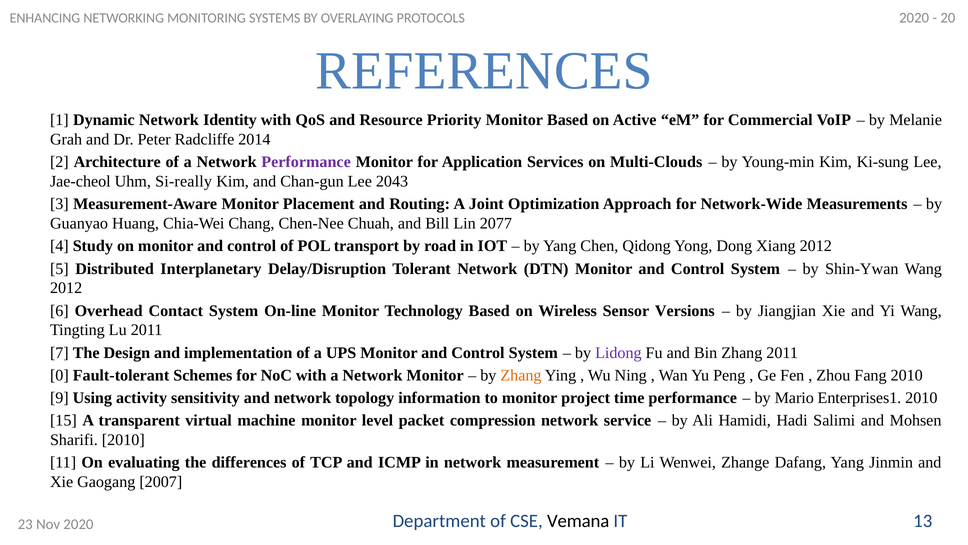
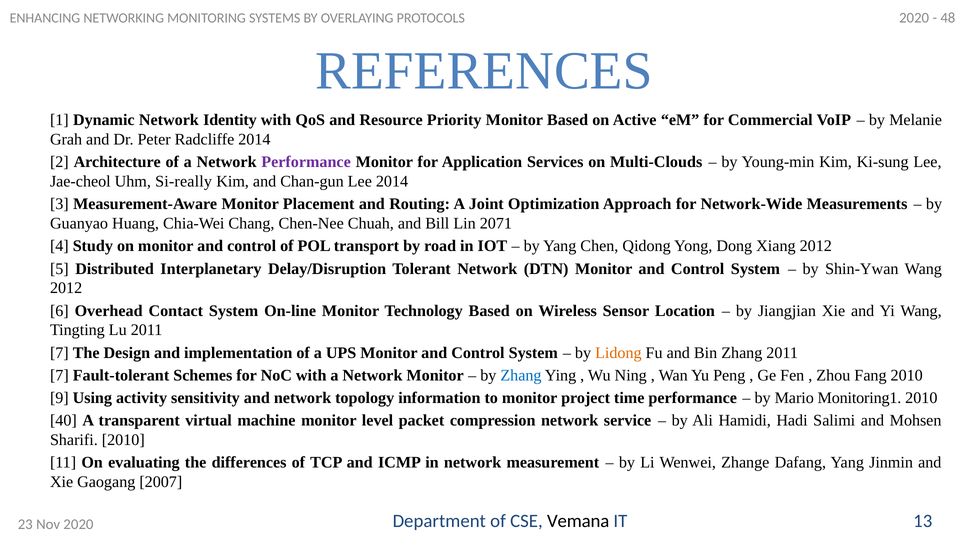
20: 20 -> 48 (948, 18)
Lee 2043: 2043 -> 2014 (392, 181)
2077: 2077 -> 2071 (496, 223)
Versions: Versions -> Location (685, 310)
Lidong colour: purple -> orange (618, 352)
0: 0 -> 7 (59, 375)
Zhang colour: orange -> blue (521, 375)
Enterprises1: Enterprises1 -> Monitoring1 (859, 398)
15: 15 -> 40 (63, 420)
